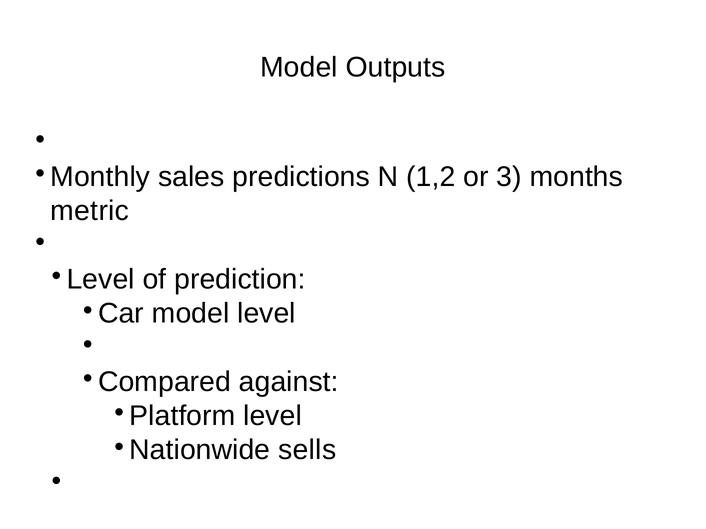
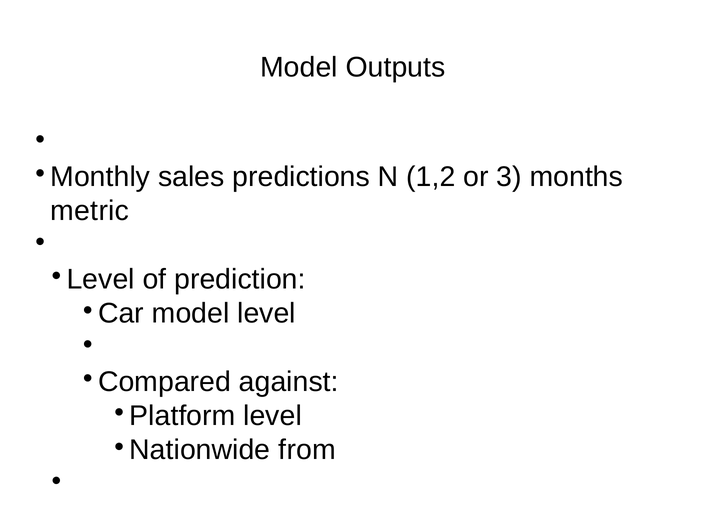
sells: sells -> from (307, 450)
